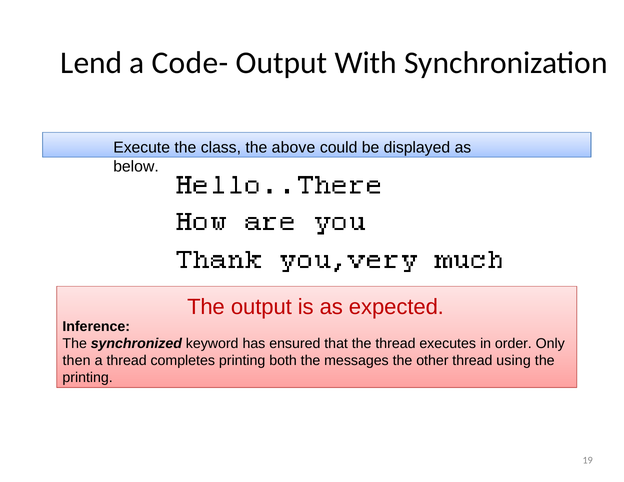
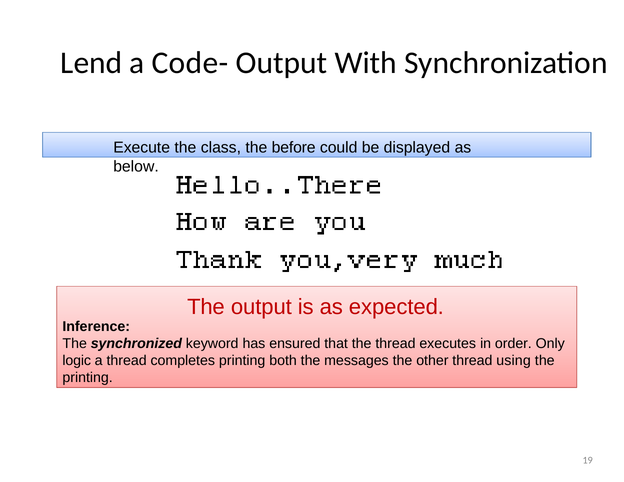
above: above -> before (294, 147)
then: then -> logic (77, 361)
